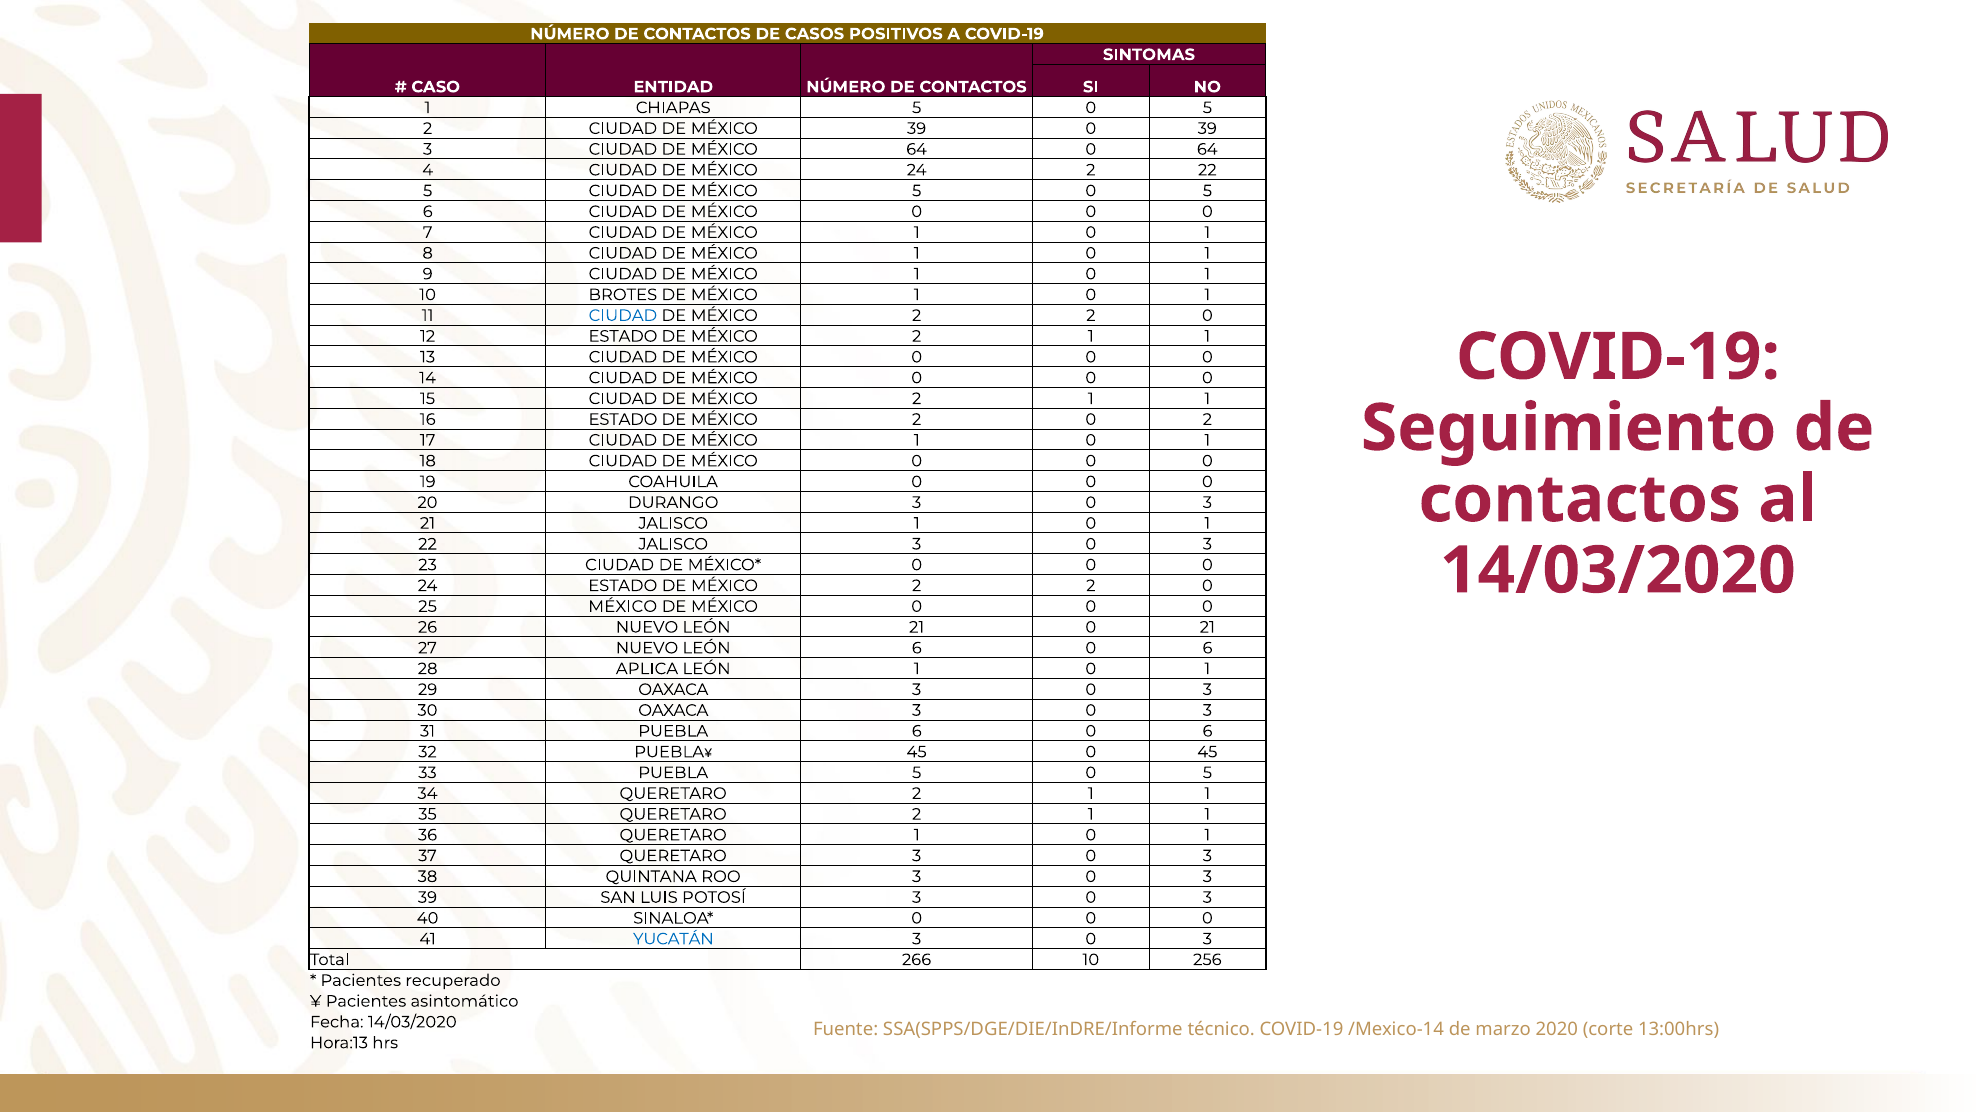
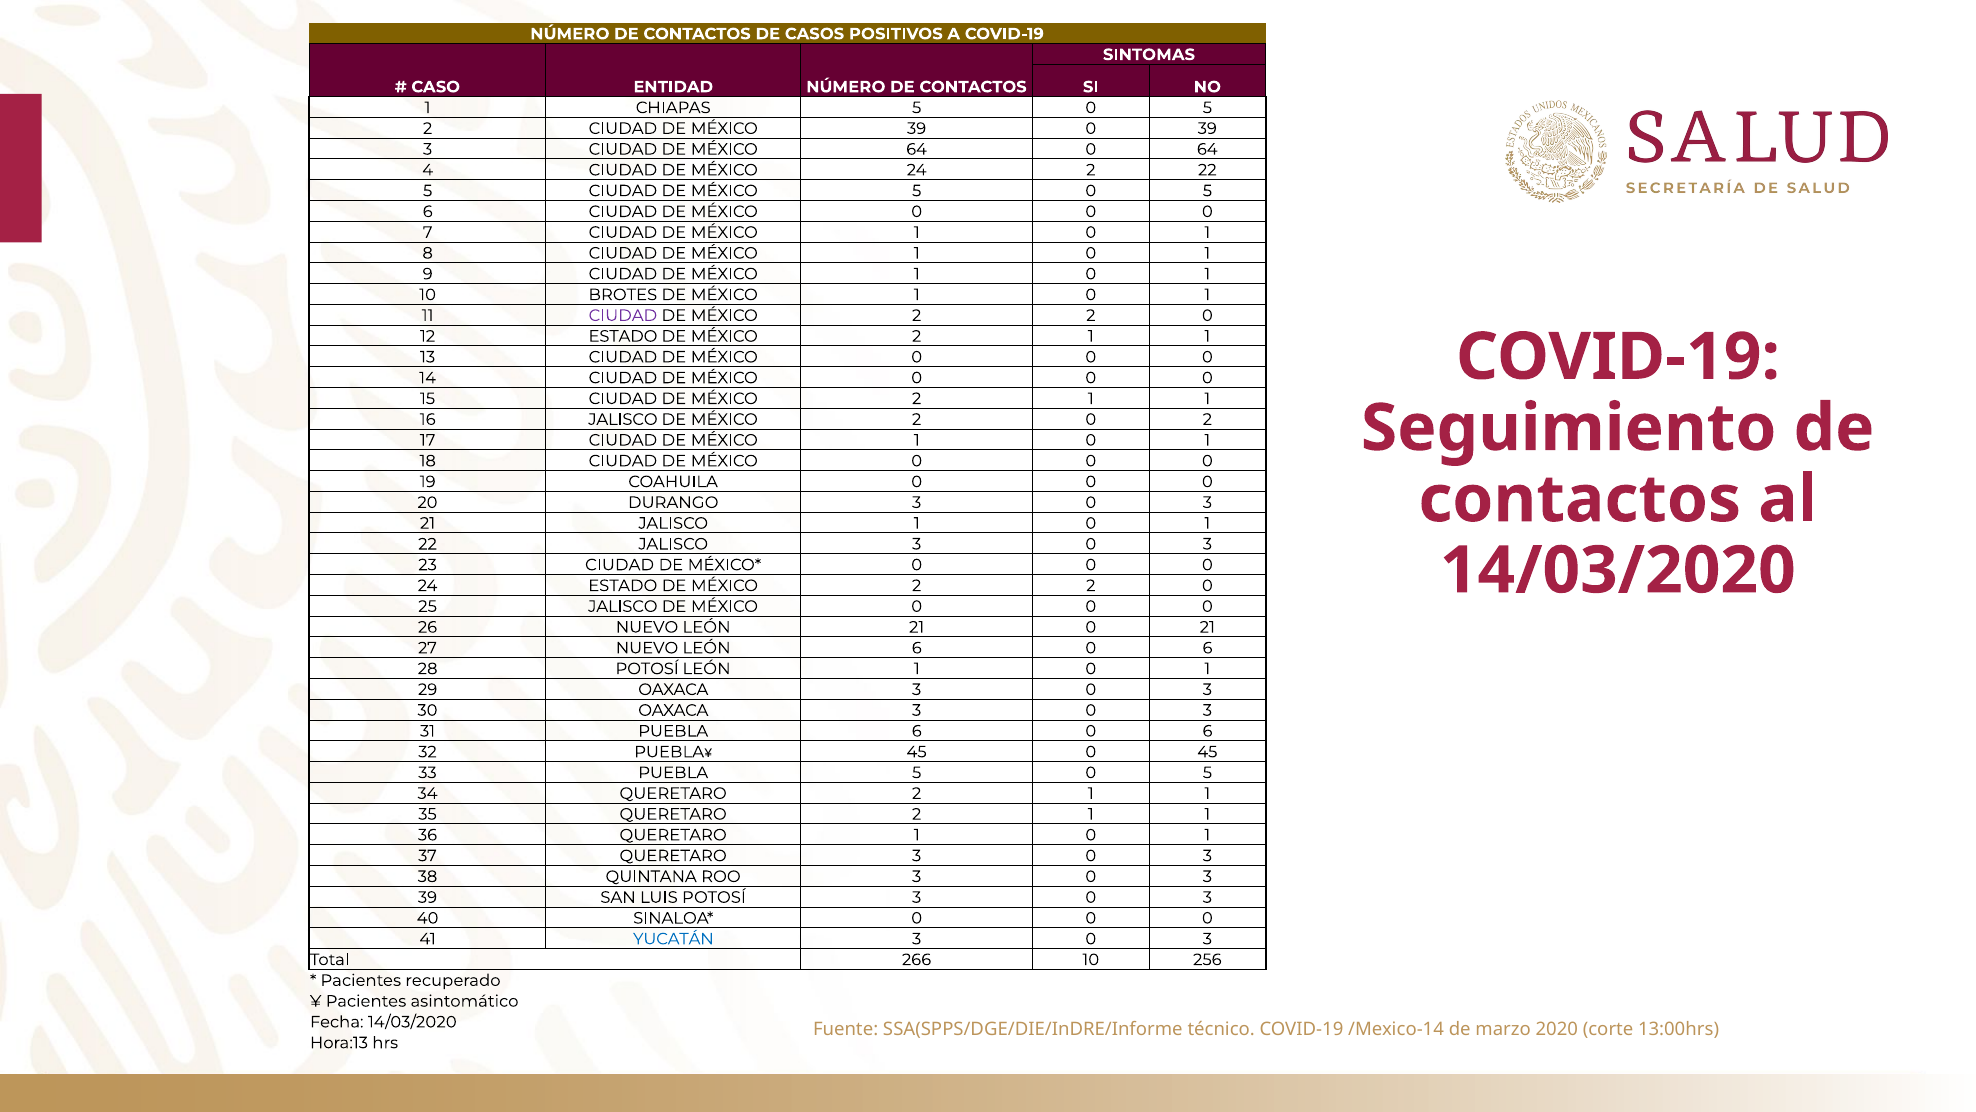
CIUDAD colour: blue -> purple (623, 315)
16 ESTADO: ESTADO -> JALISCO (623, 419)
25 MÉXICO: MÉXICO -> JALISCO (623, 606)
28 APLICA: APLICA -> POTOSÍ (647, 668)
